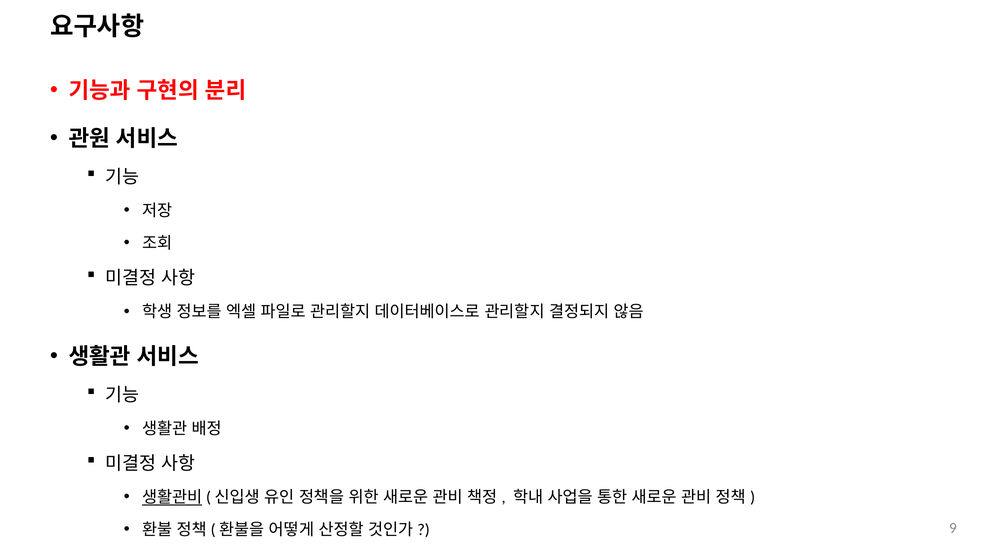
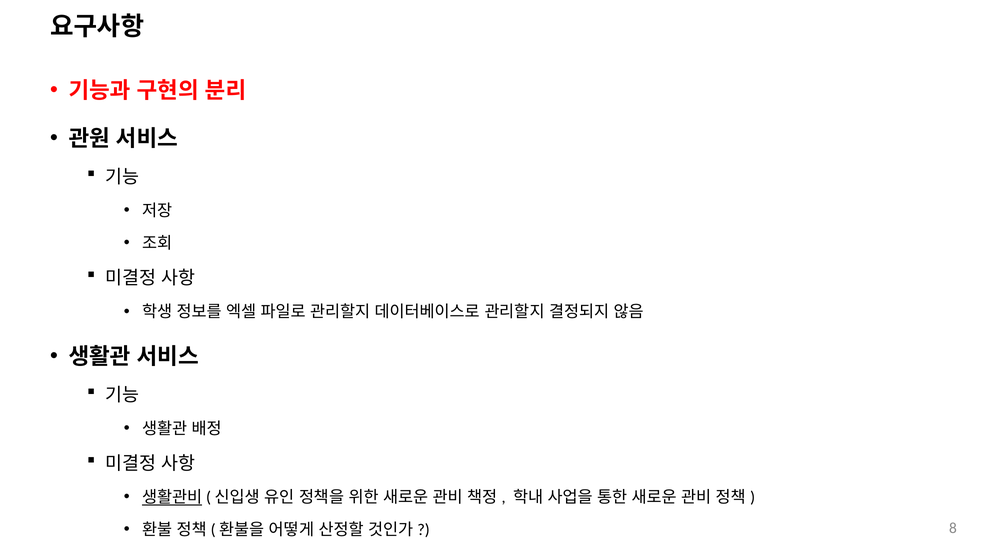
9: 9 -> 8 (953, 528)
